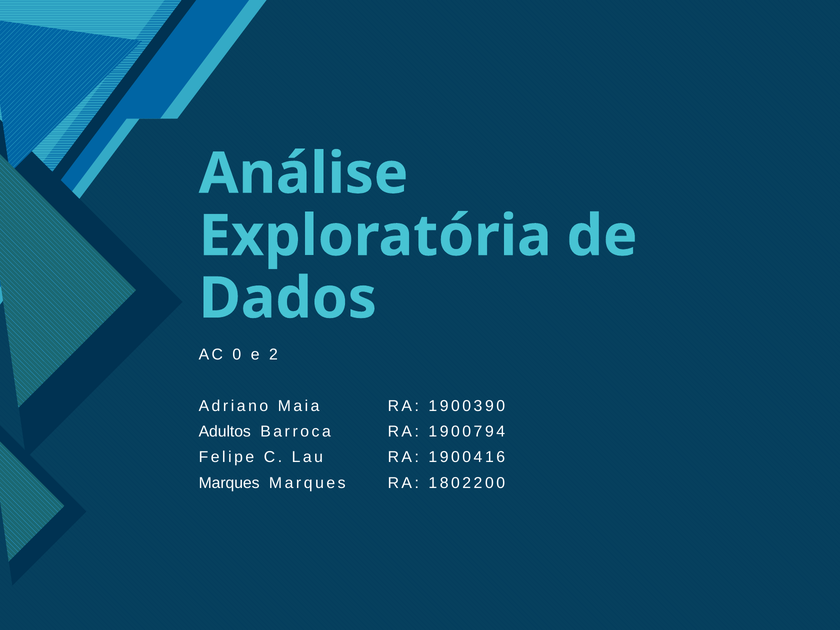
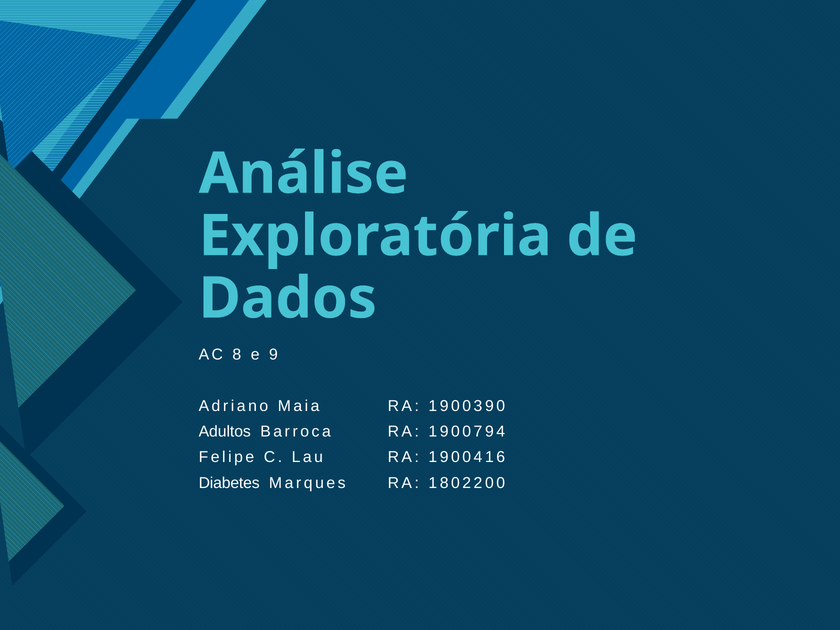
0: 0 -> 8 (237, 354)
2: 2 -> 9 (273, 354)
Marques: Marques -> Diabetes (229, 483)
